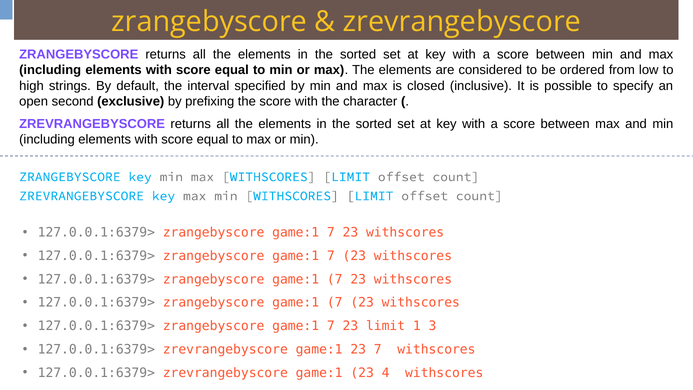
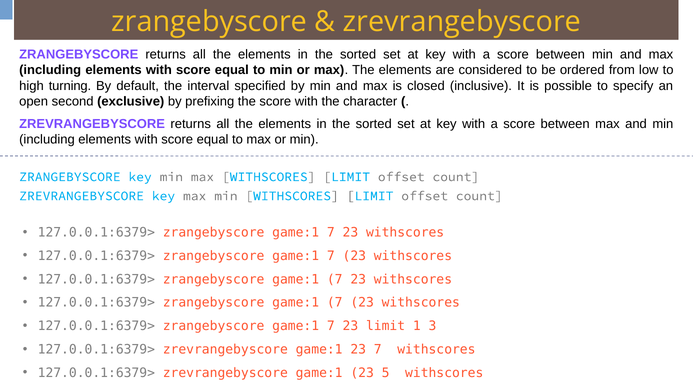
strings: strings -> turning (70, 86)
4: 4 -> 5 (386, 373)
